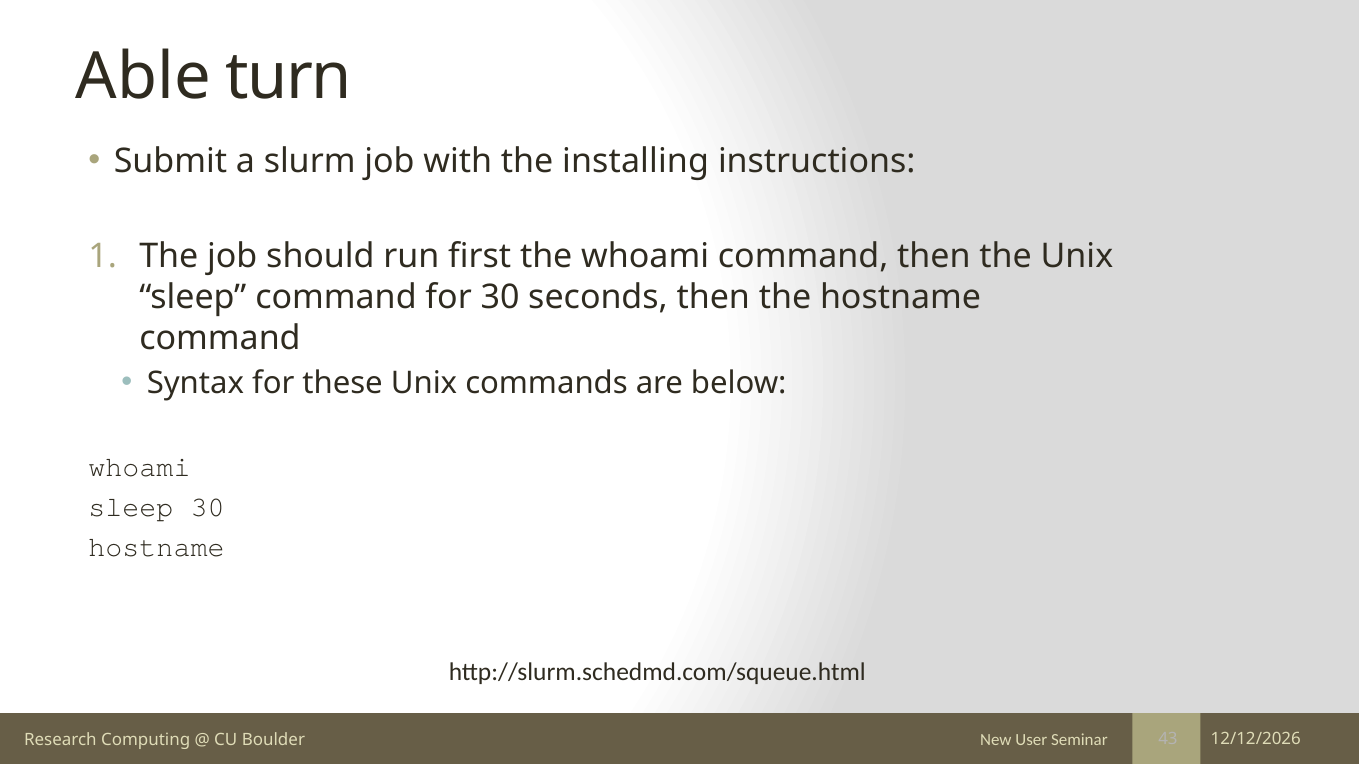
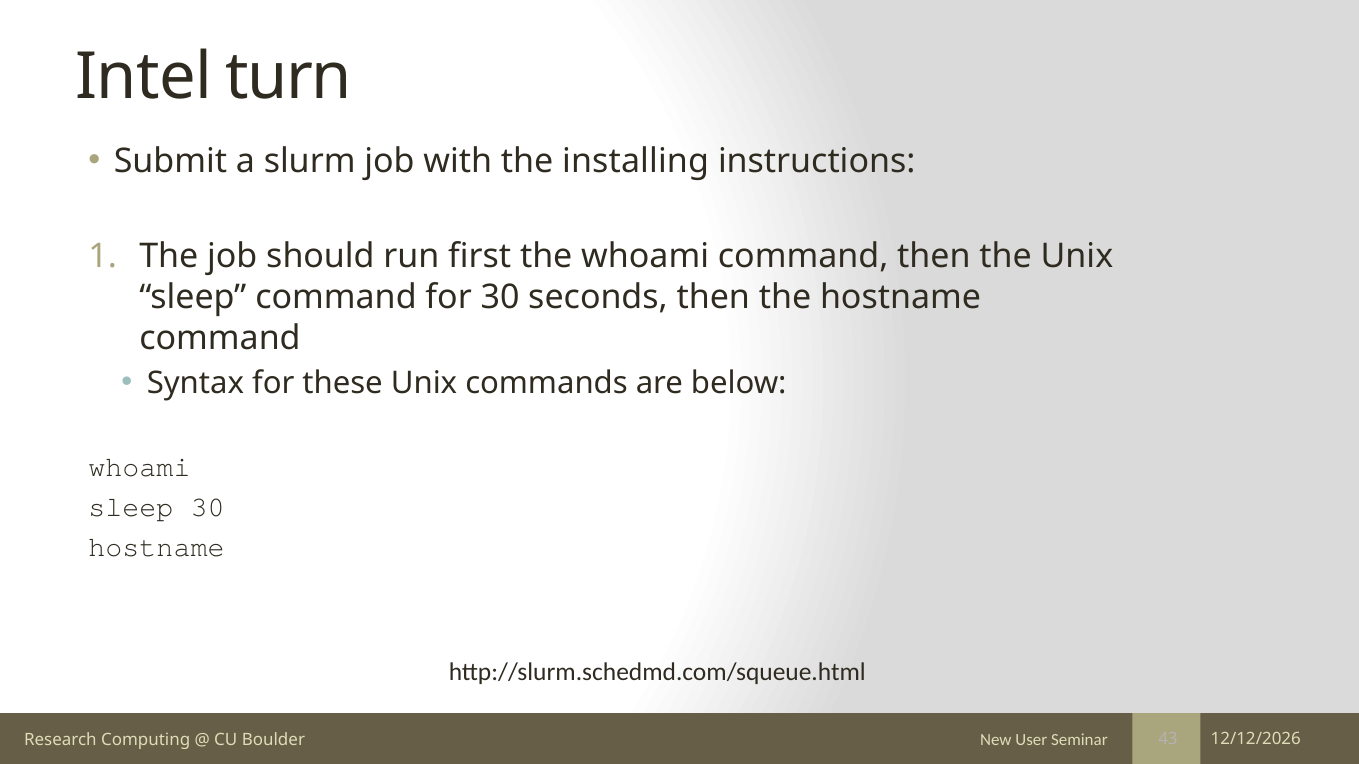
Able: Able -> Intel (144, 78)
